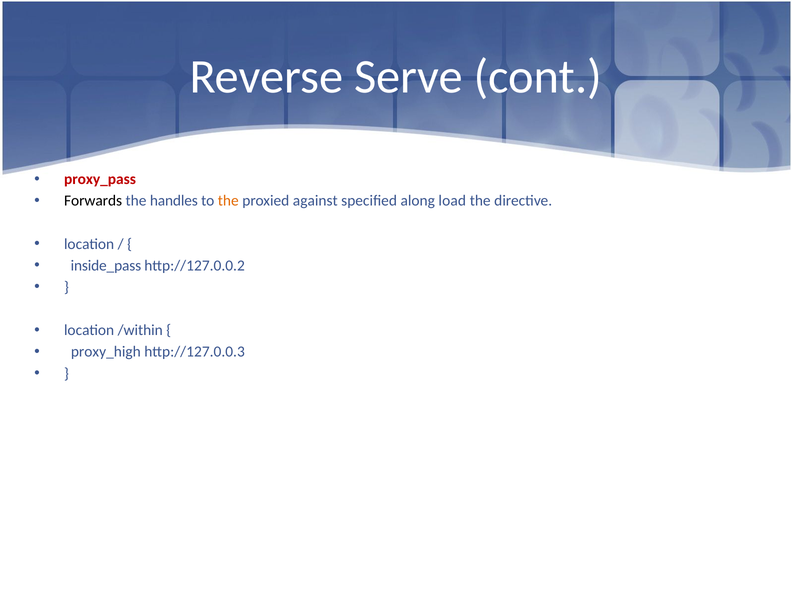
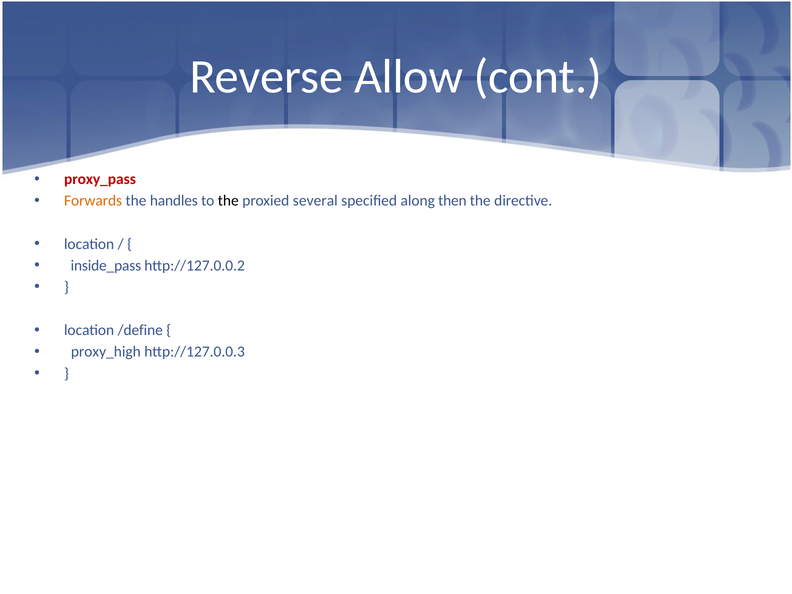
Serve: Serve -> Allow (409, 77)
Forwards colour: black -> orange (93, 201)
the colour: orange -> black (228, 201)
against: against -> several (315, 201)
load: load -> then (452, 201)
/within: /within -> /define (140, 330)
